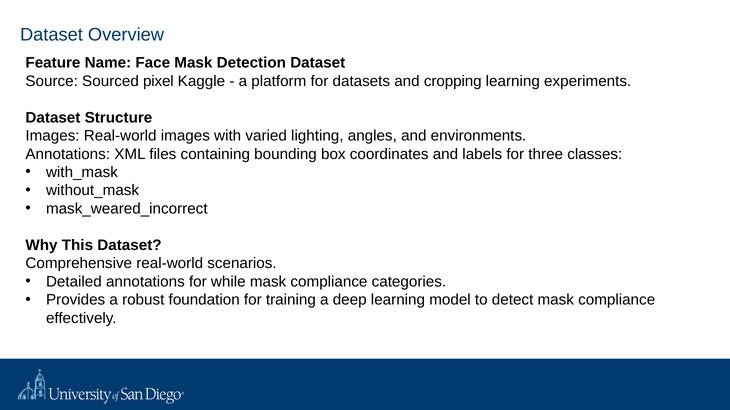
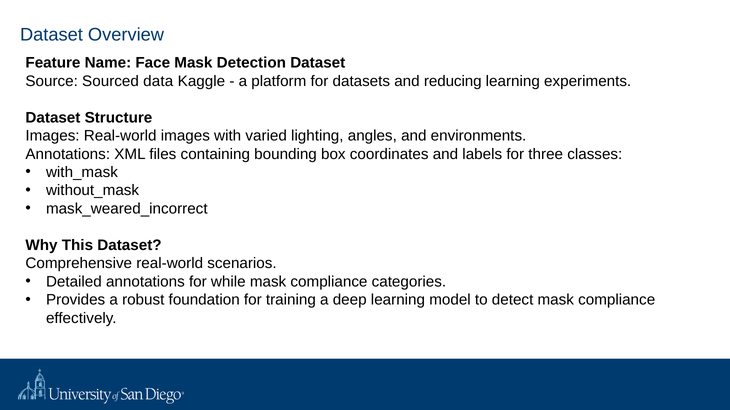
pixel: pixel -> data (158, 81)
cropping: cropping -> reducing (453, 81)
